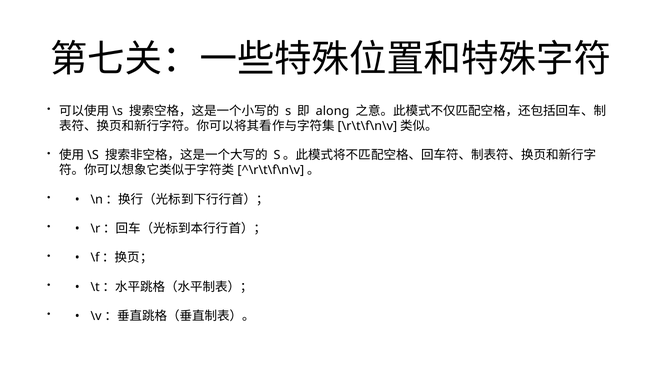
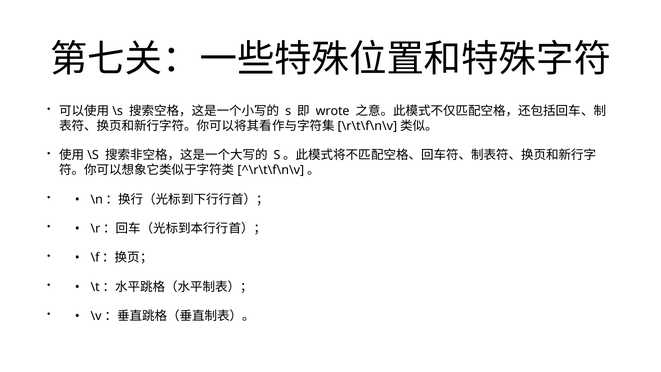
along: along -> wrote (333, 111)
